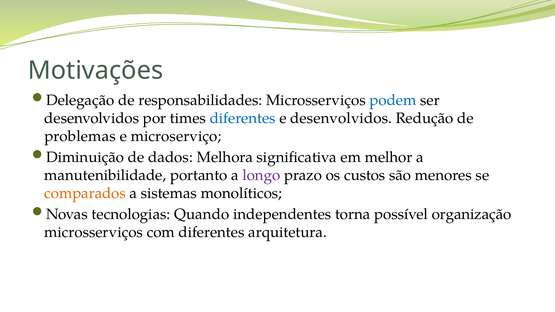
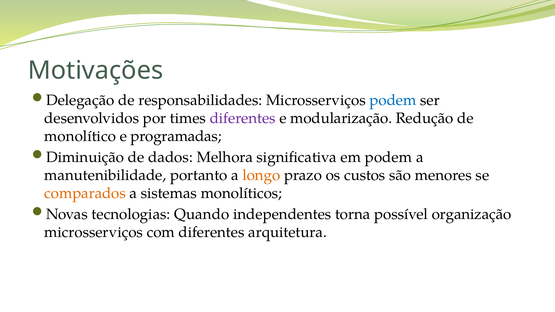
diferentes colour: blue -> purple (243, 118)
e desenvolvidos: desenvolvidos -> modularização (341, 118)
problemas: problemas -> monolítico (80, 136)
microserviço: microserviço -> programadas (176, 136)
em melhor: melhor -> podem (389, 157)
longo colour: purple -> orange (261, 175)
